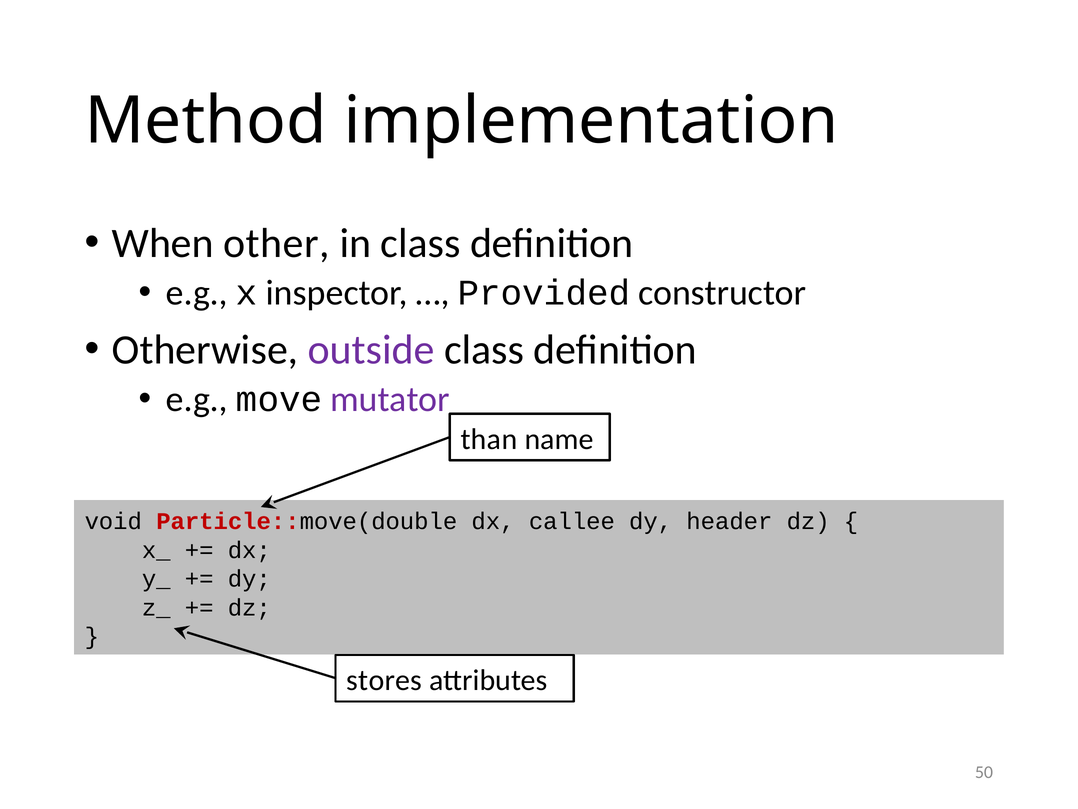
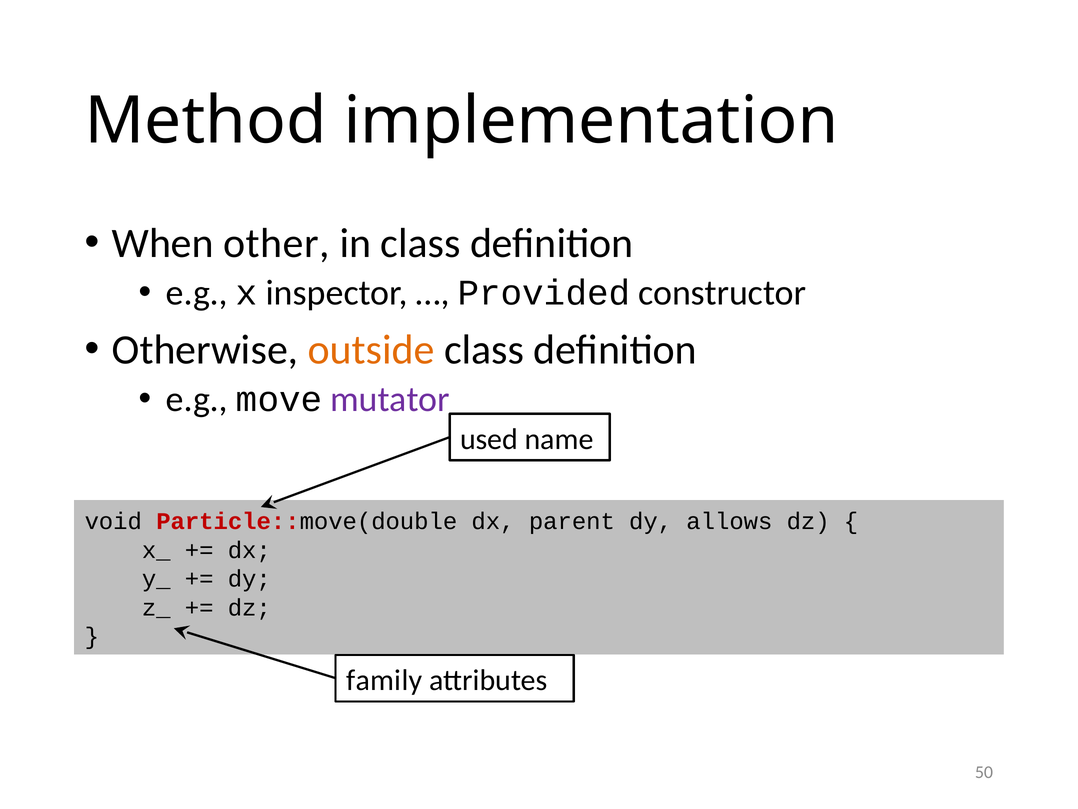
outside colour: purple -> orange (371, 350)
than: than -> used (489, 439)
callee: callee -> parent (572, 521)
header: header -> allows (729, 521)
stores: stores -> family (384, 680)
